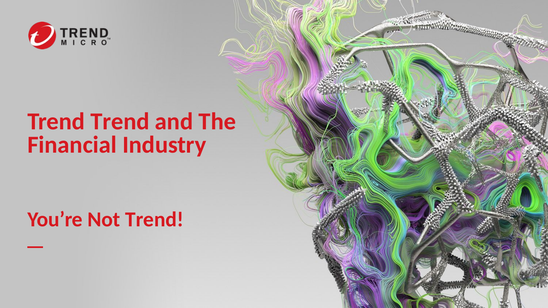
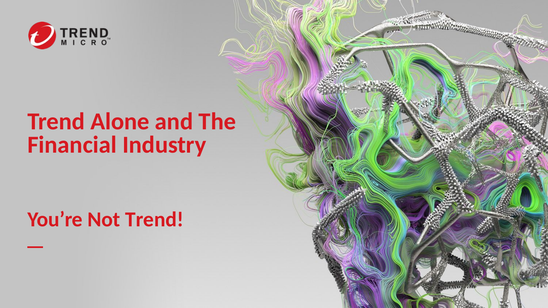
Trend: Trend -> Alone (120, 122)
